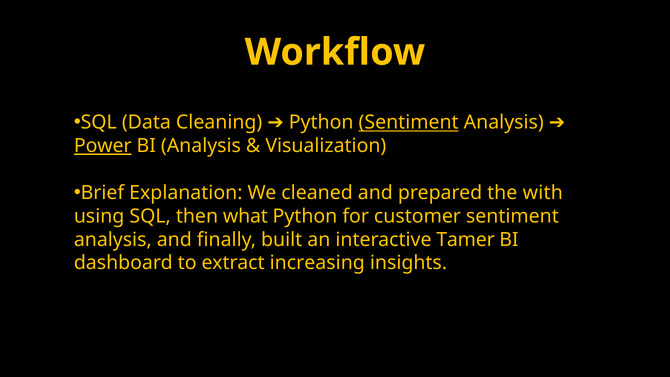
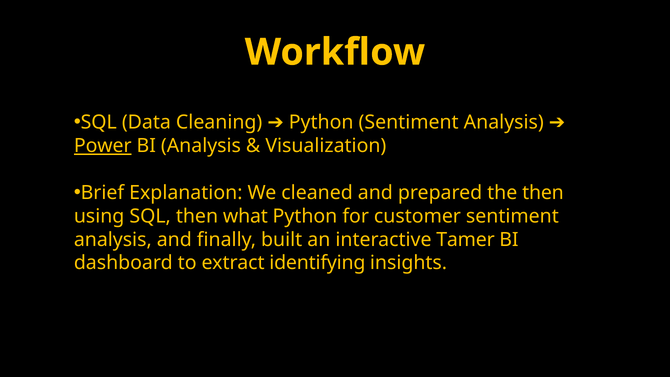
Sentiment underline: present -> none (409, 122)
the with: with -> then (543, 193)
increasing: increasing -> identifying (317, 263)
